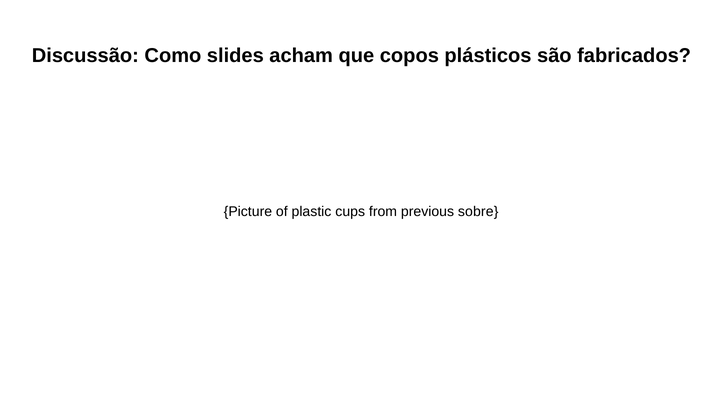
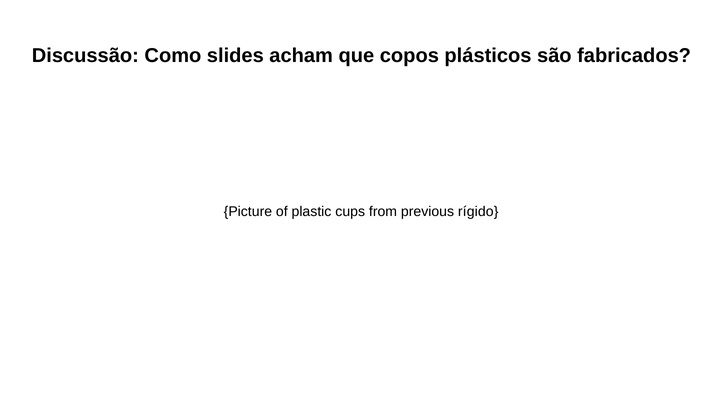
sobre: sobre -> rígido (478, 212)
